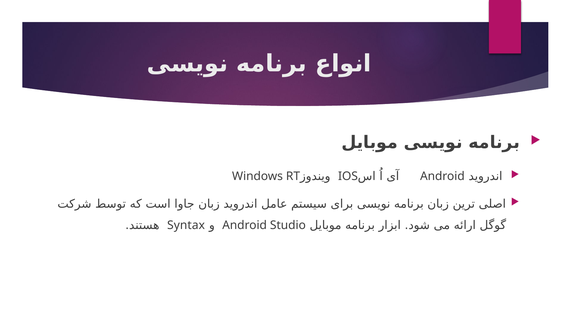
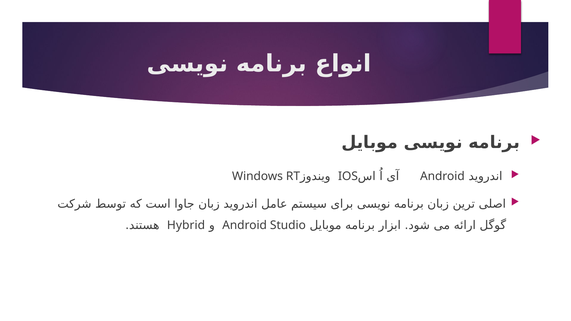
Syntax: Syntax -> Hybrid (186, 225)
